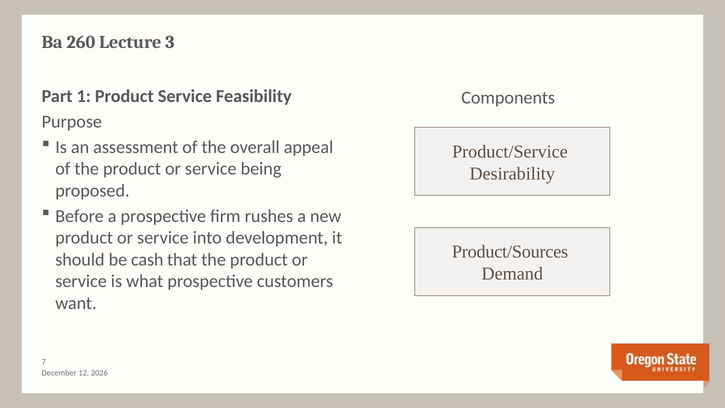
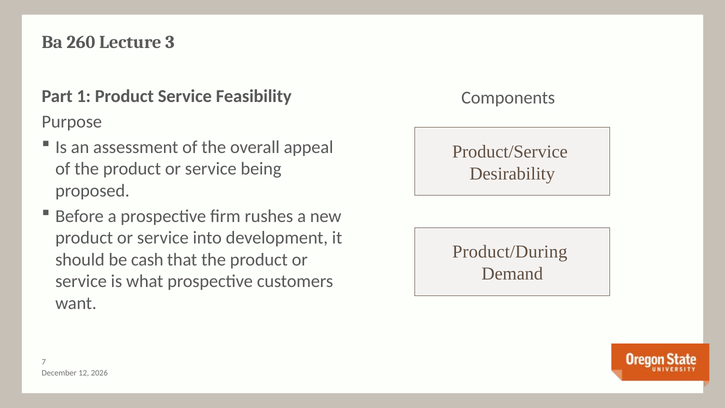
Product/Sources: Product/Sources -> Product/During (510, 252)
